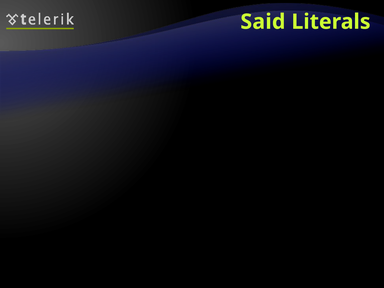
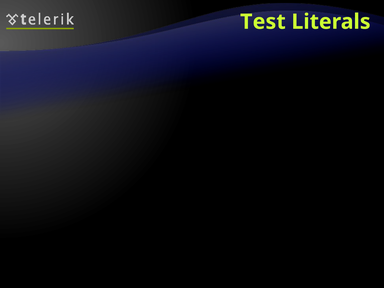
Said: Said -> Test (263, 22)
